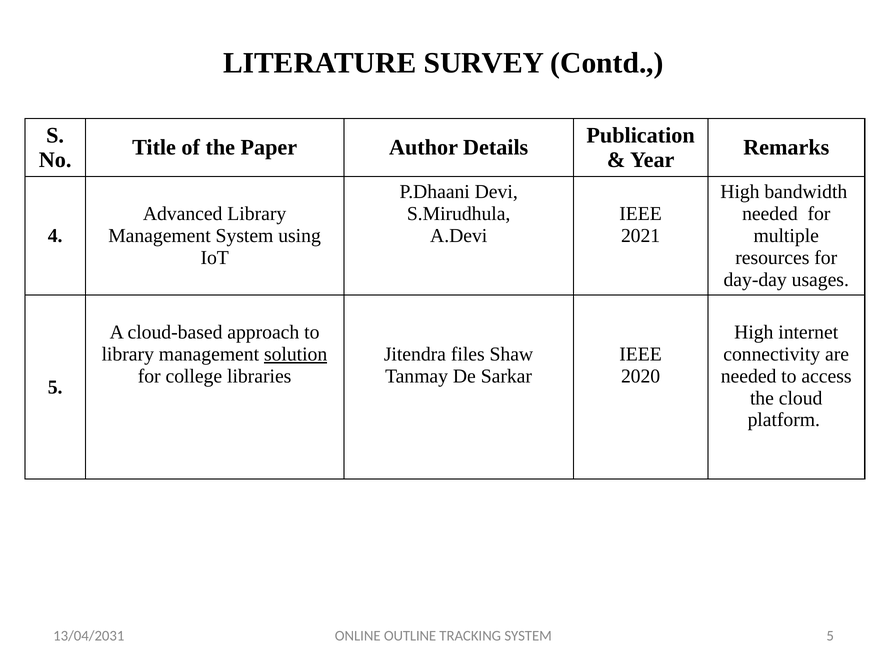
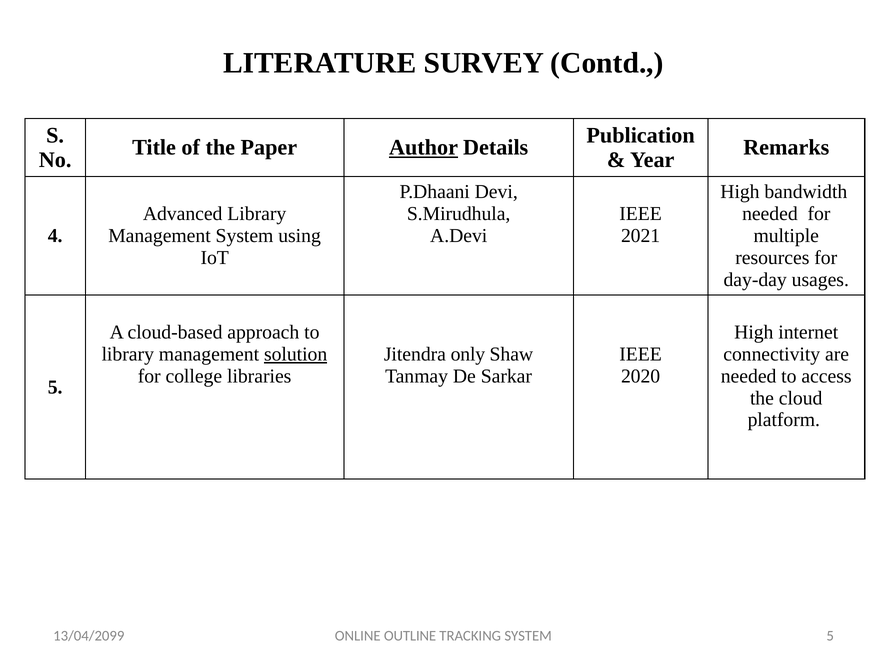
Author underline: none -> present (423, 147)
files: files -> only (468, 354)
13/04/2031: 13/04/2031 -> 13/04/2099 (89, 635)
